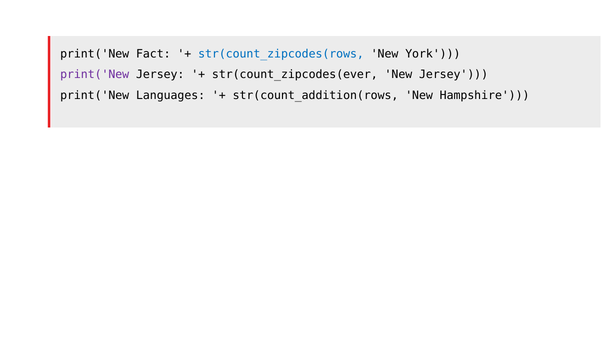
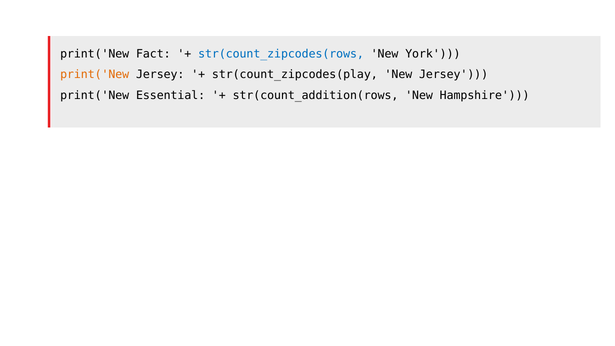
print('New colour: purple -> orange (95, 75)
str(count_zipcodes(ever: str(count_zipcodes(ever -> str(count_zipcodes(play (295, 75)
Languages: Languages -> Essential (171, 95)
